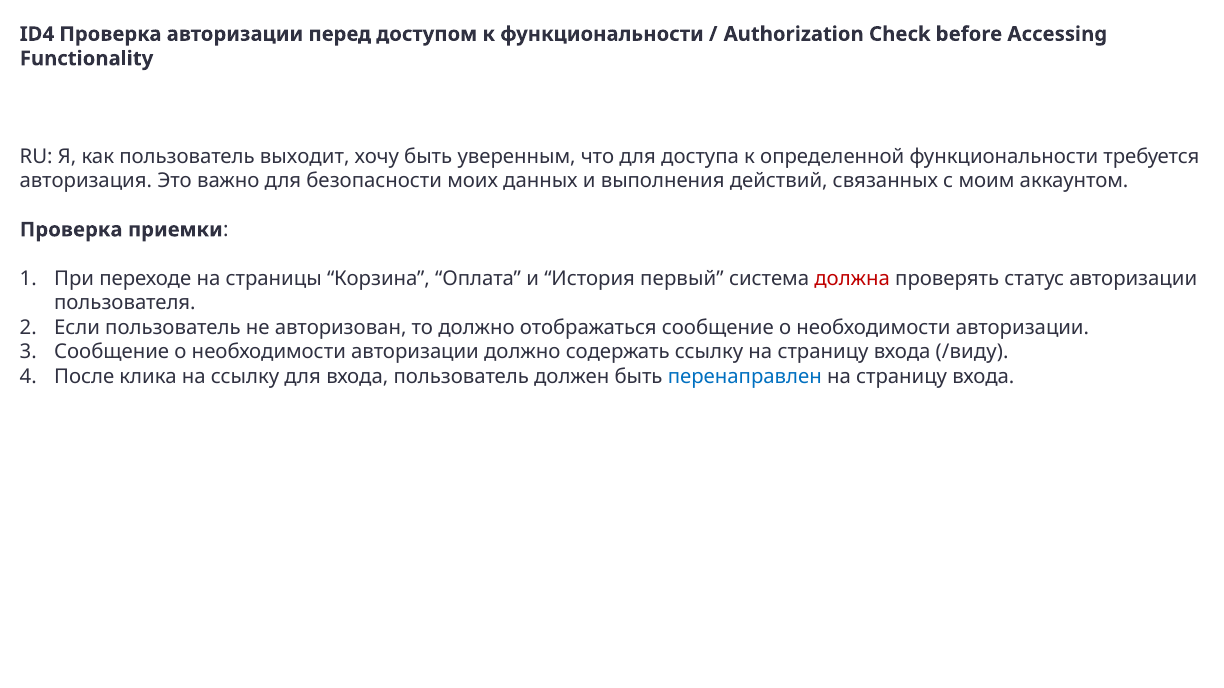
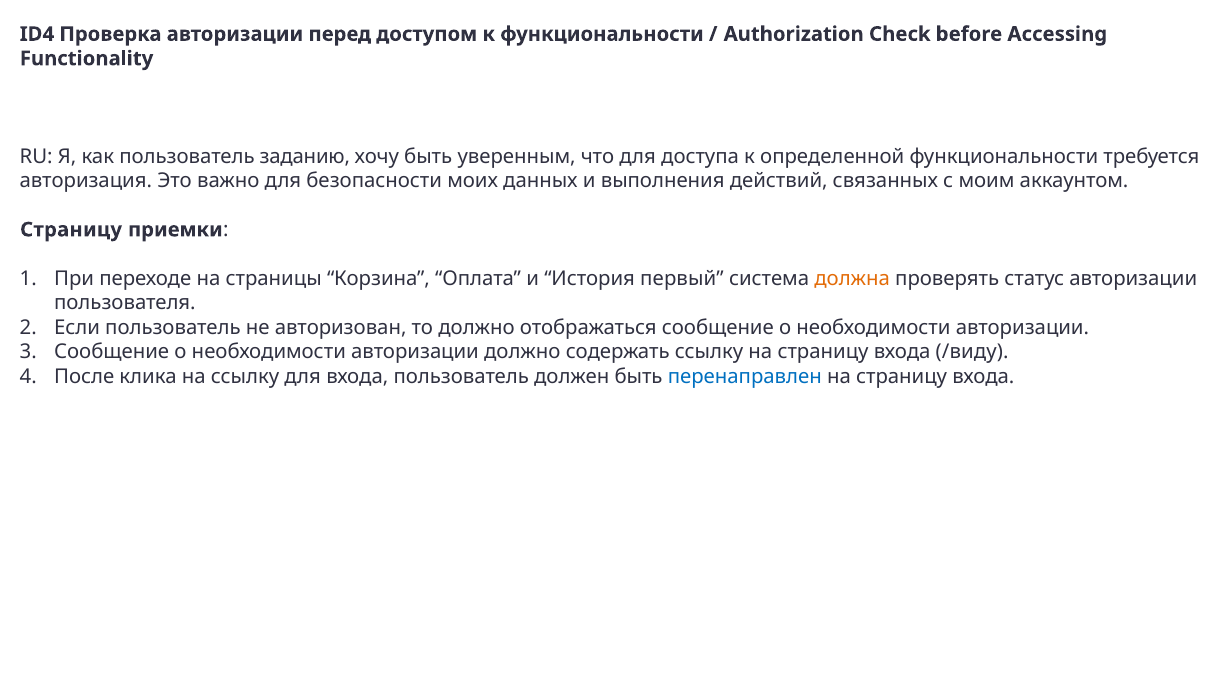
выходит: выходит -> заданию (305, 156)
Проверка: Проверка -> Страницу (71, 230)
должна colour: red -> orange (852, 279)
